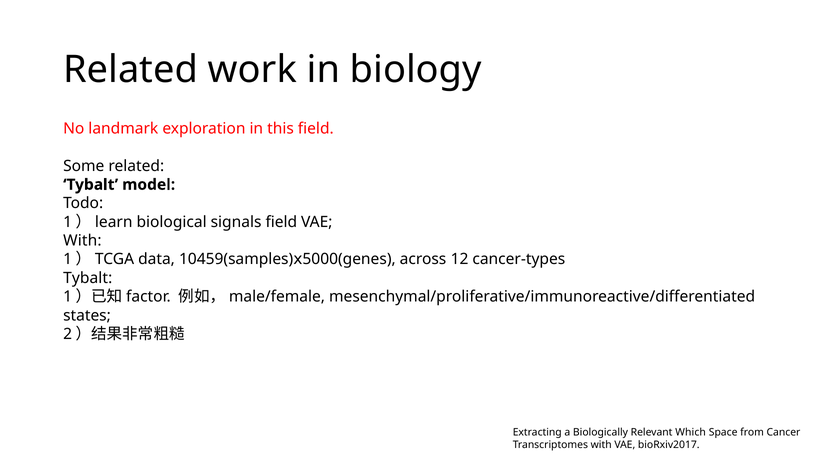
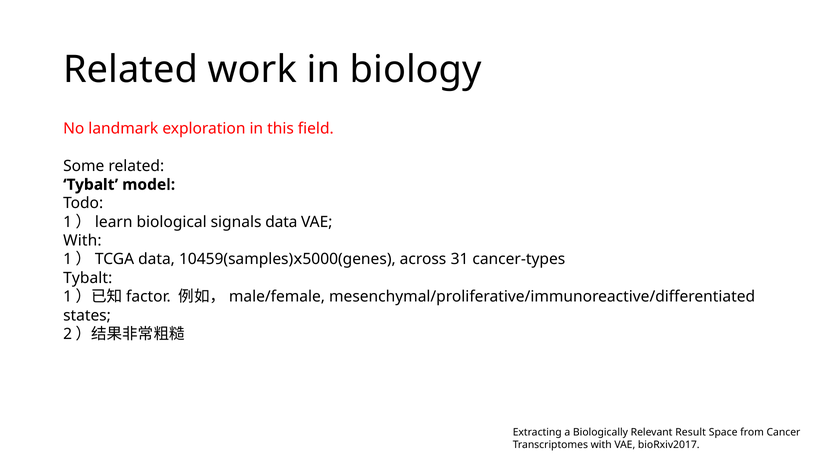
signals field: field -> data (281, 222)
12: 12 -> 31 (460, 259)
Which: Which -> Result (691, 432)
